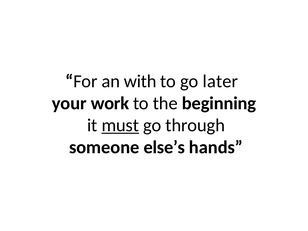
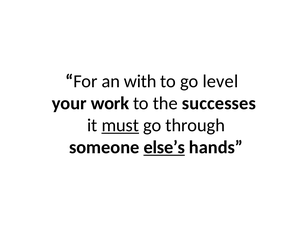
later: later -> level (220, 81)
beginning: beginning -> successes (219, 103)
else’s underline: none -> present (164, 147)
